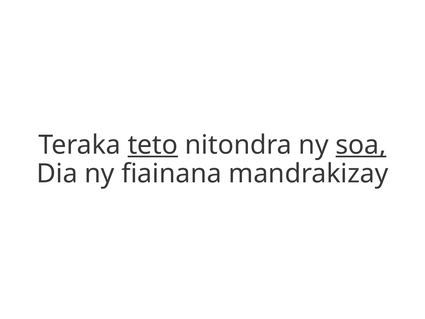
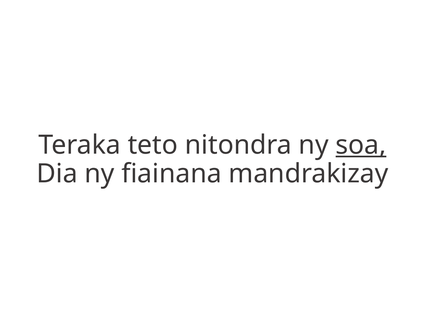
teto underline: present -> none (153, 145)
